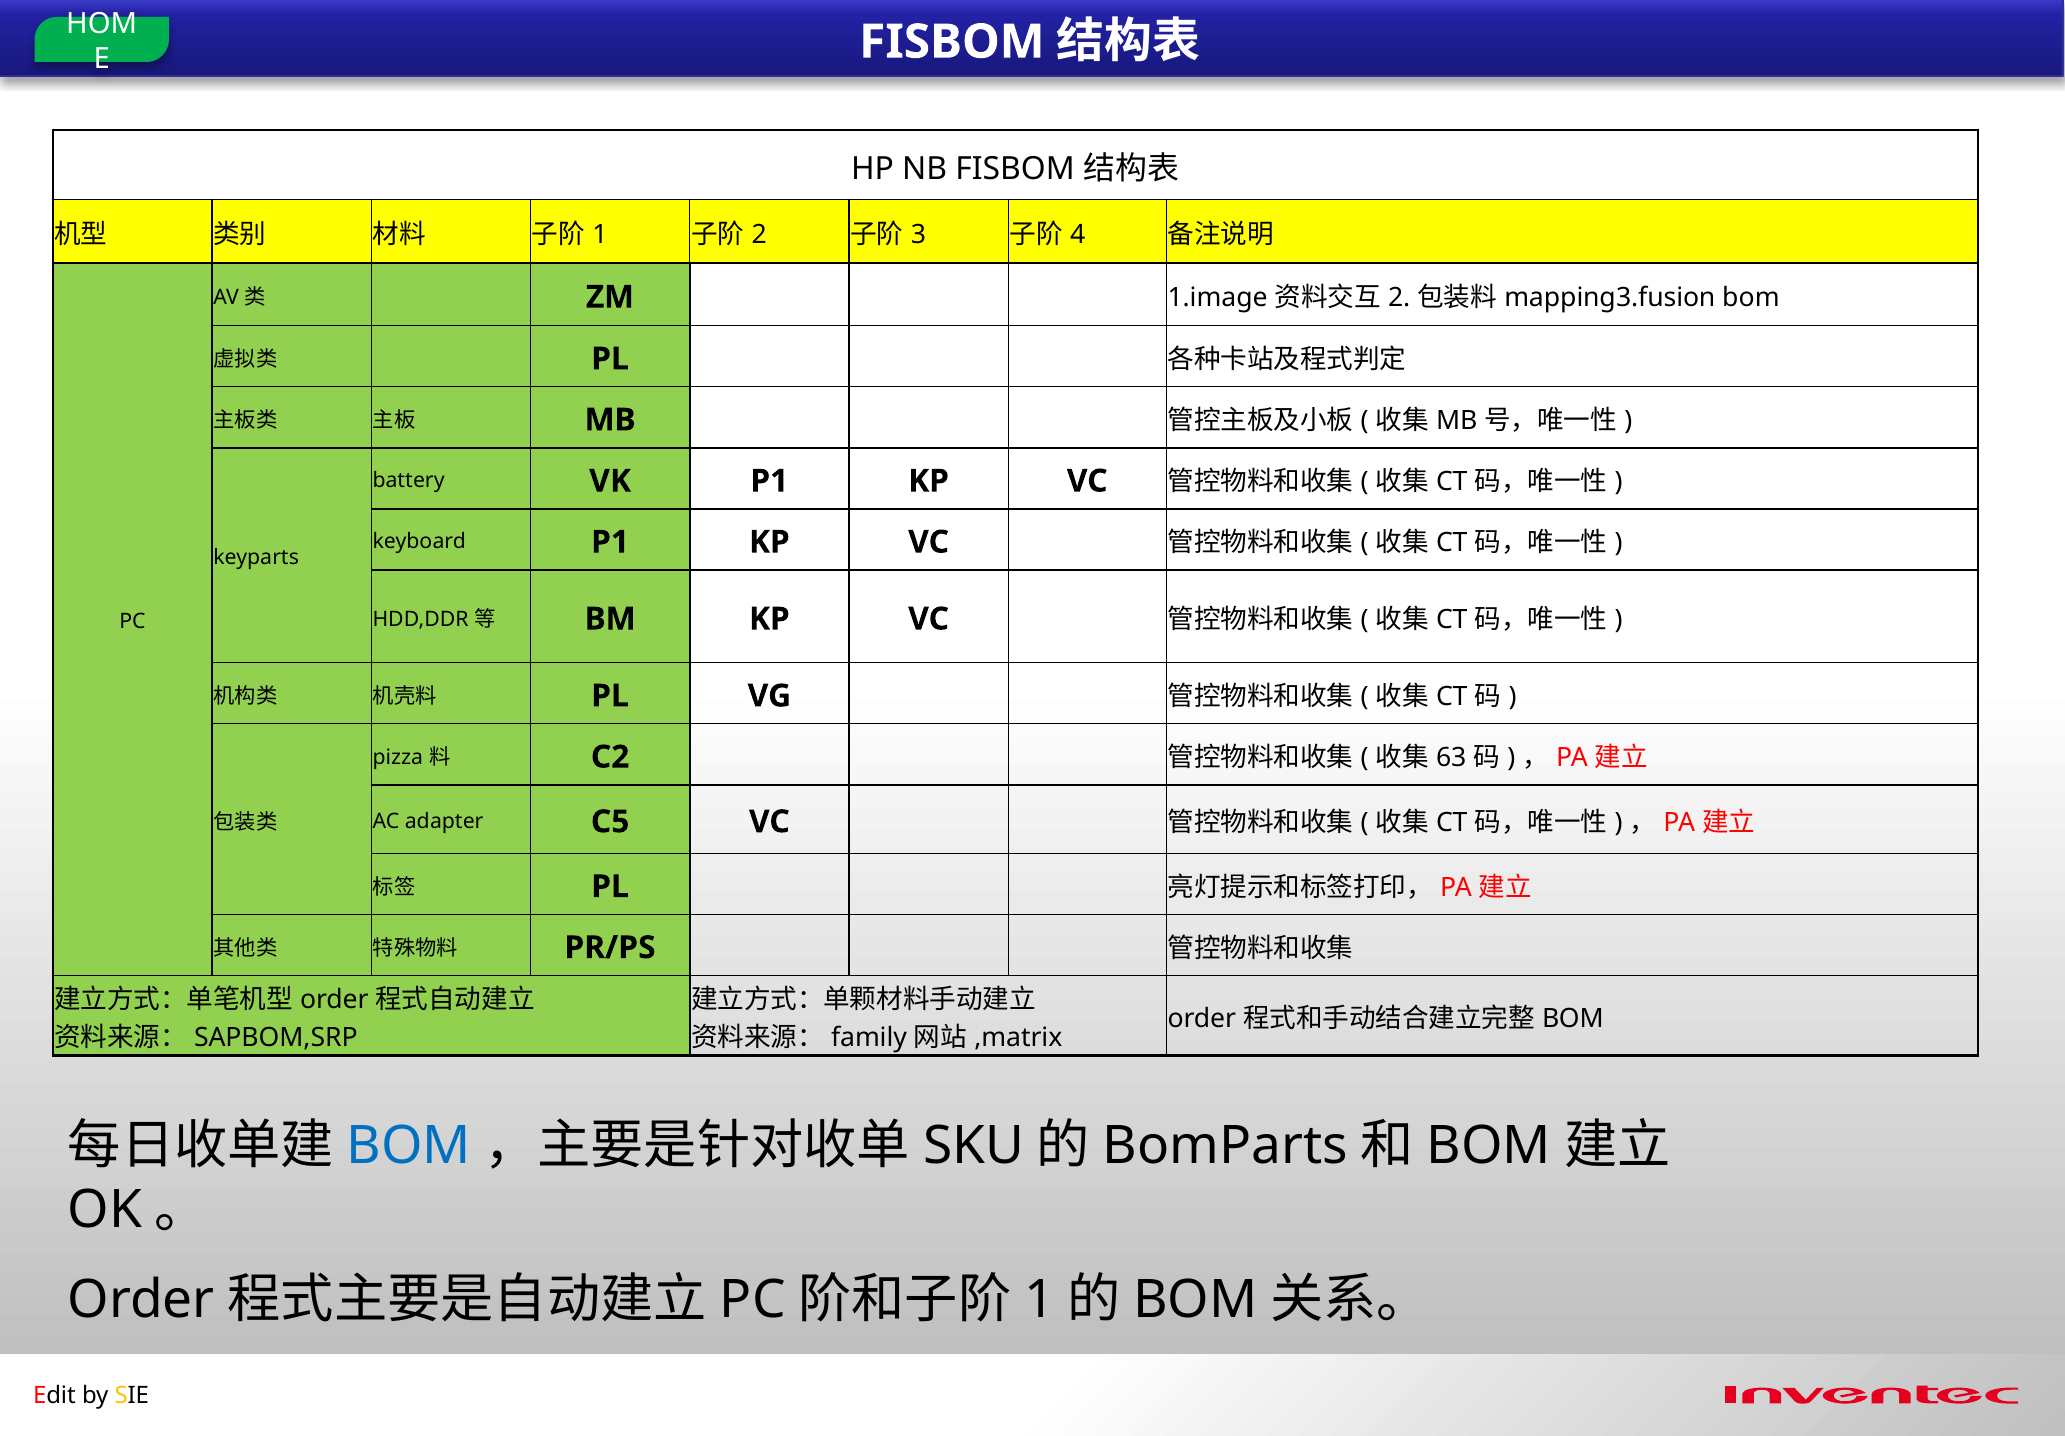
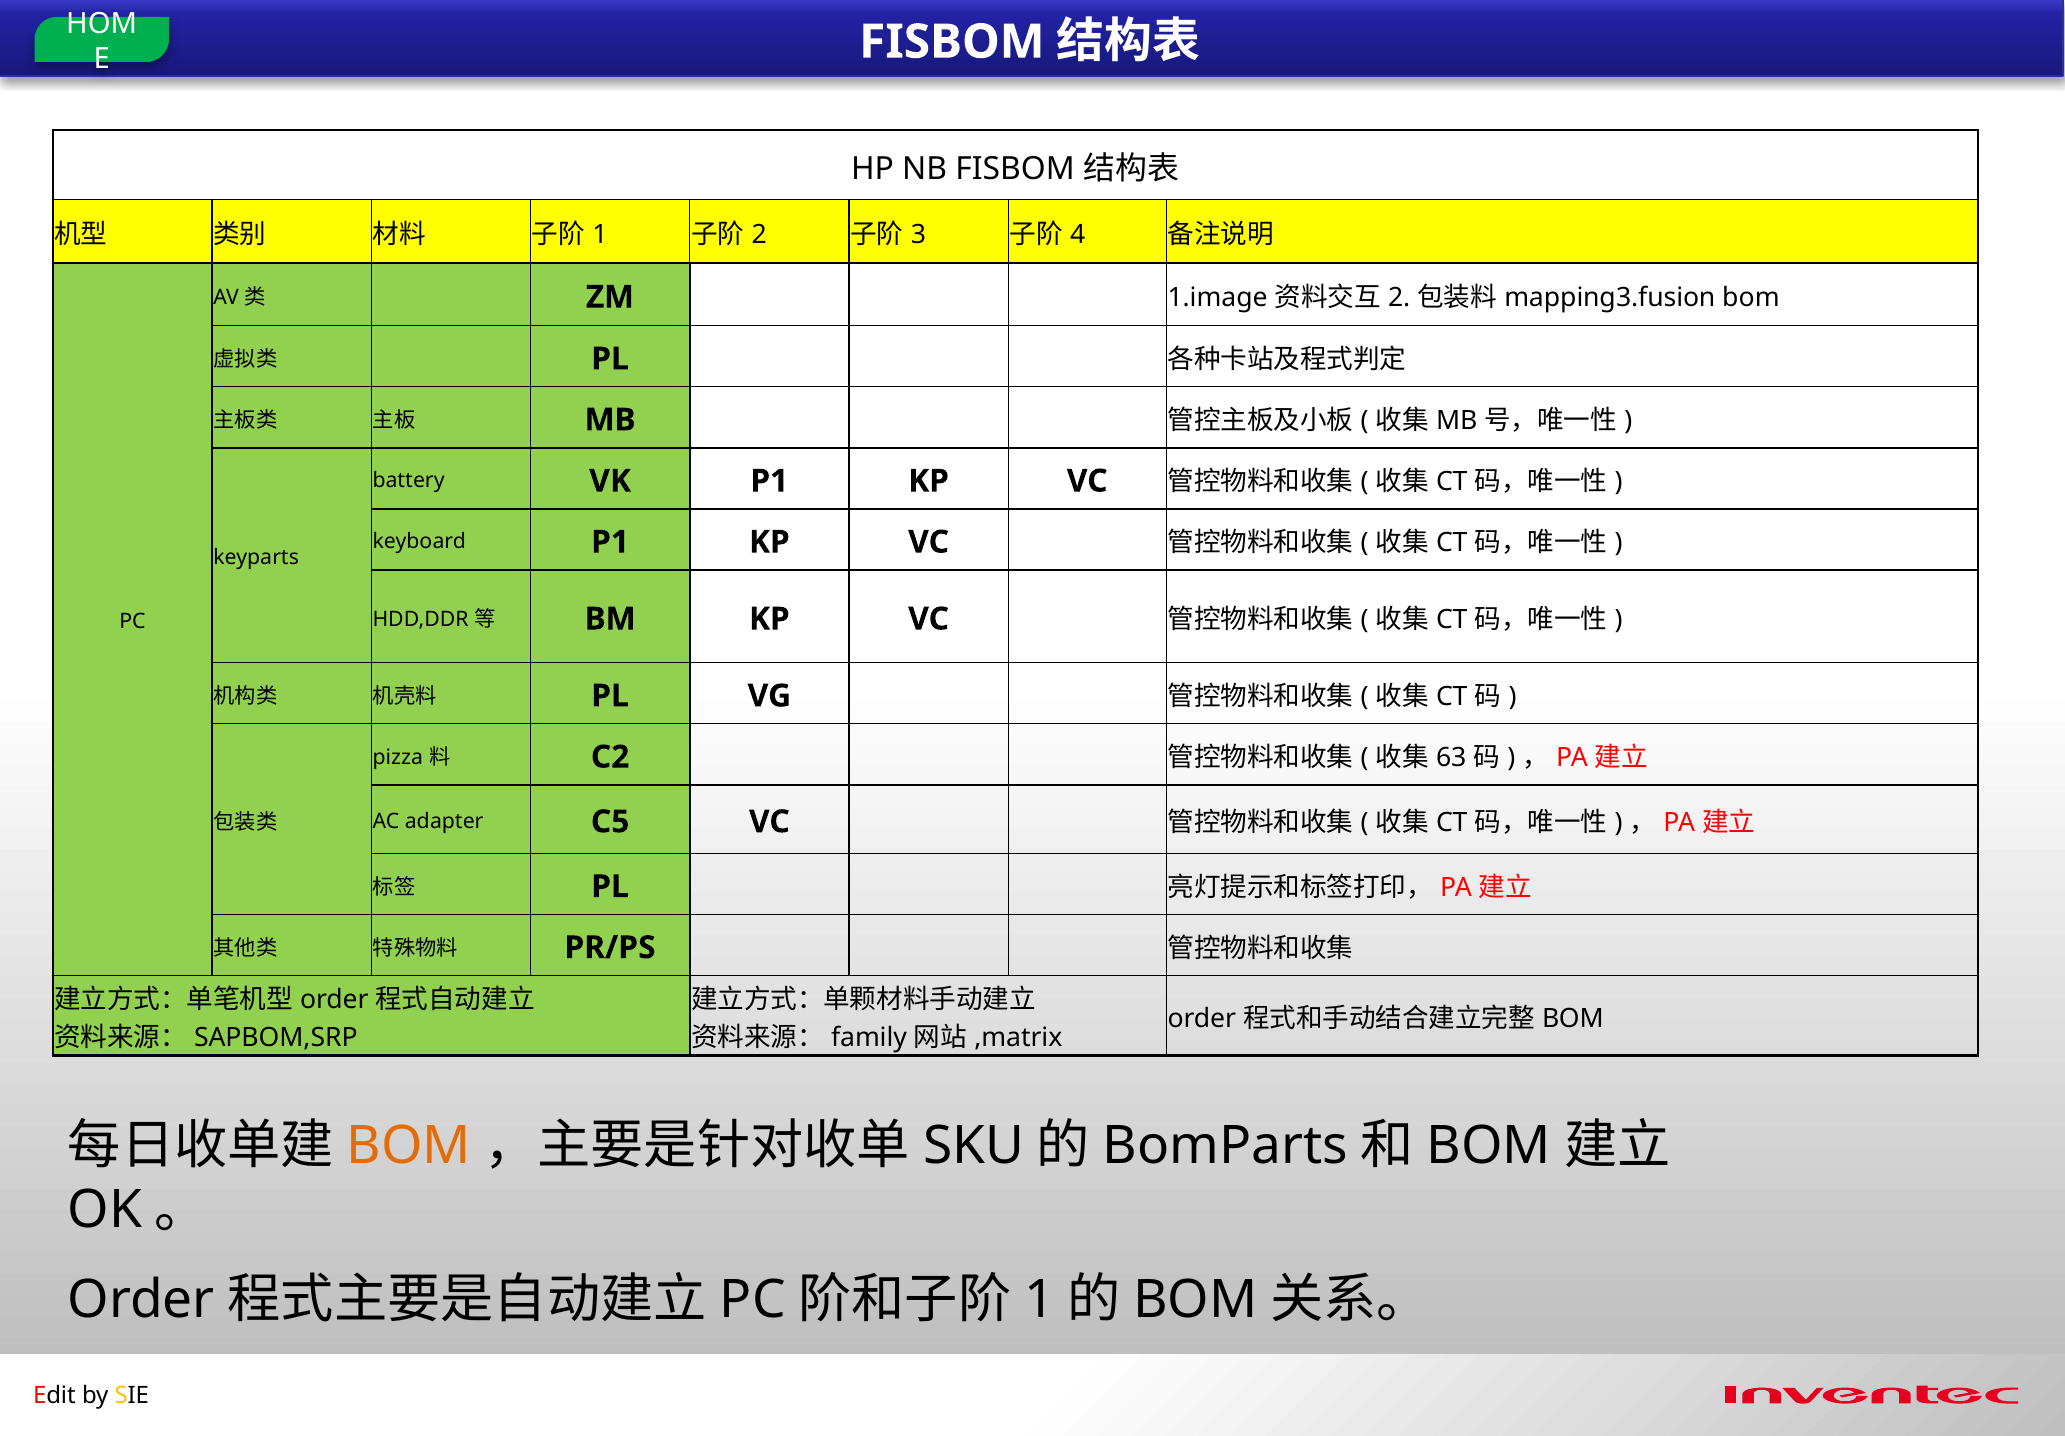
BOM colour: blue -> orange (409, 1145)
